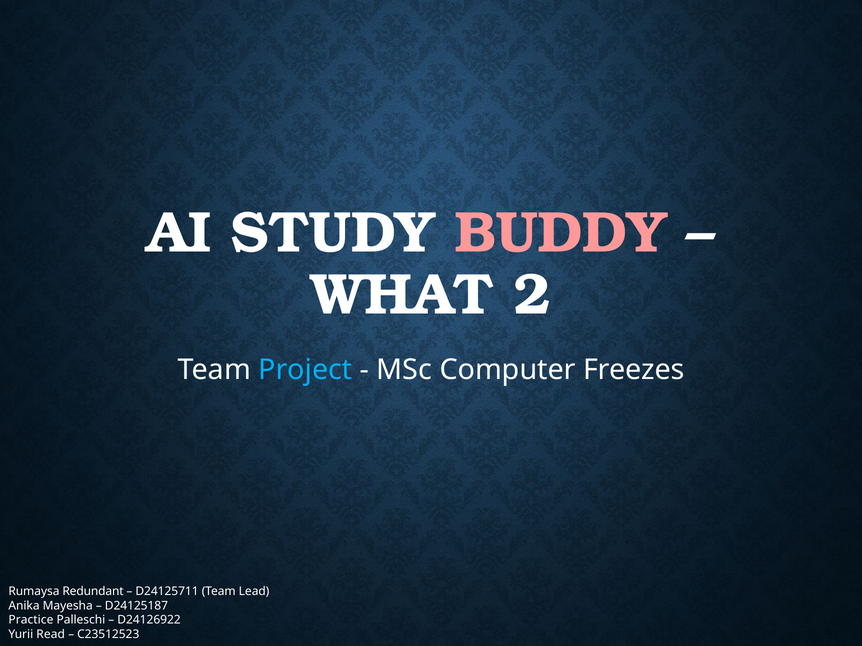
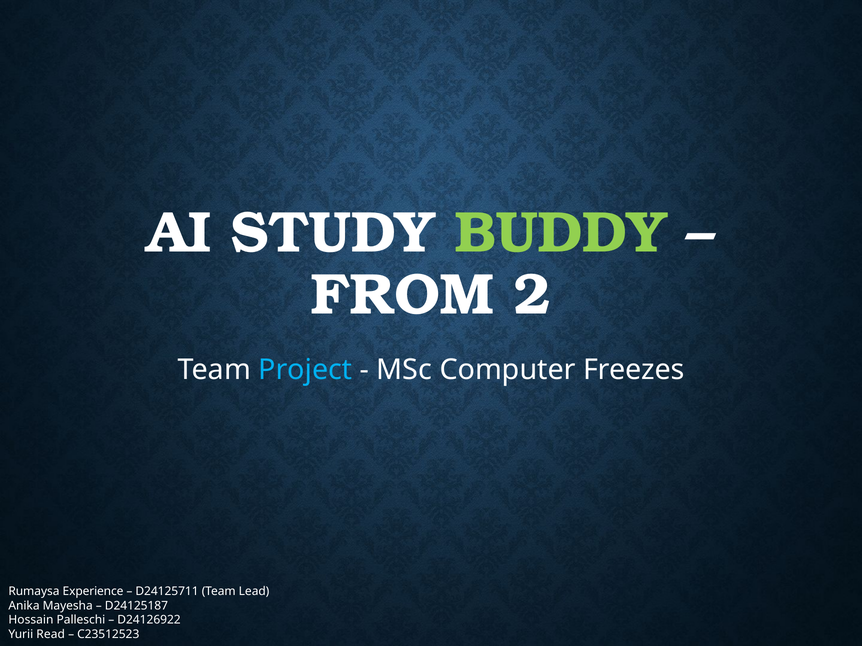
BUDDY colour: pink -> light green (561, 233)
WHAT: WHAT -> FROM (402, 295)
Redundant: Redundant -> Experience (93, 592)
Practice: Practice -> Hossain (31, 620)
